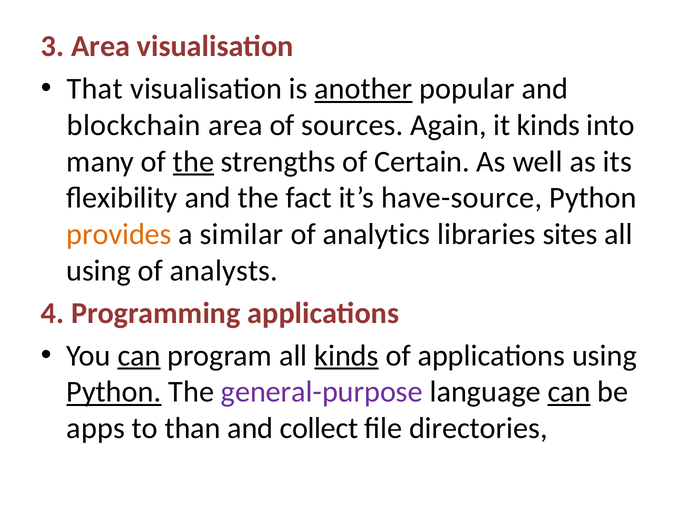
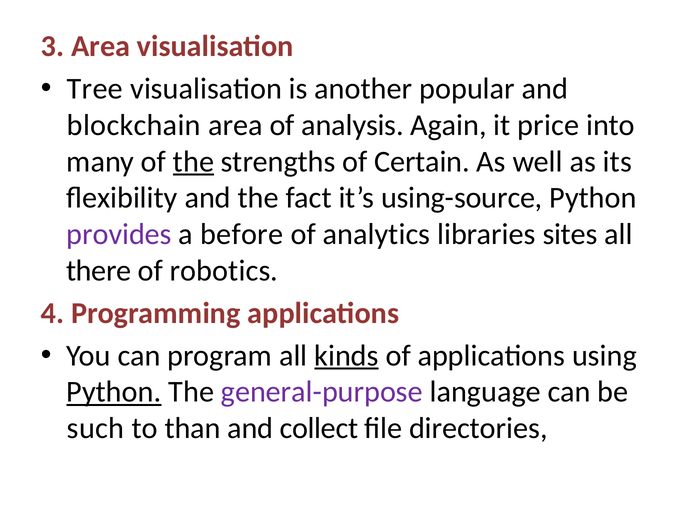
That: That -> Tree (95, 89)
another underline: present -> none (363, 89)
sources: sources -> analysis (353, 125)
it kinds: kinds -> price (548, 125)
have-source: have-source -> using-source (462, 198)
provides colour: orange -> purple (119, 234)
similar: similar -> before (242, 234)
using: using -> there (99, 271)
analysts: analysts -> robotics (224, 271)
can underline: present -> none (139, 355)
can underline: present -> none (569, 392)
apps: apps -> such (96, 428)
